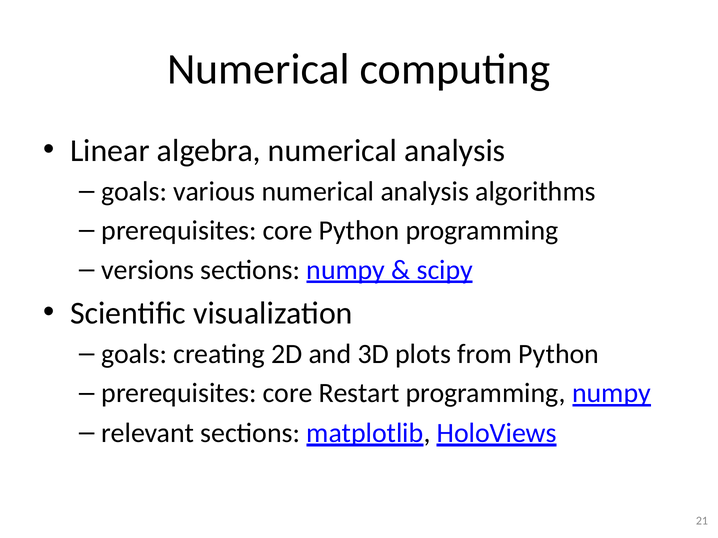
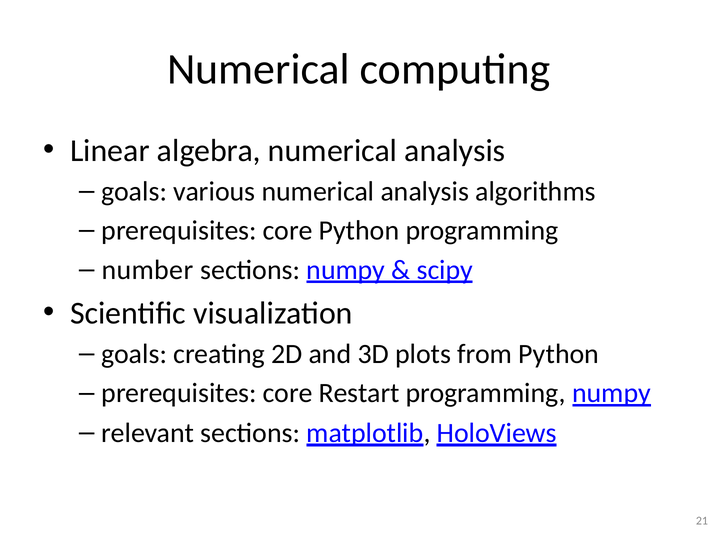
versions: versions -> number (148, 270)
